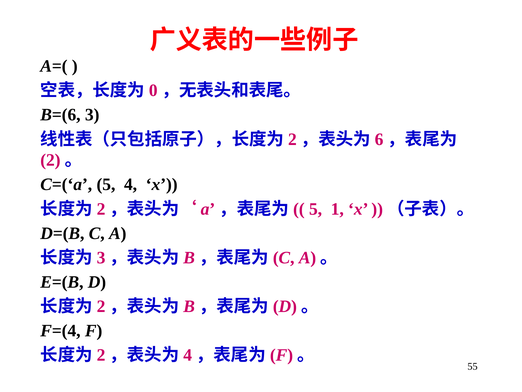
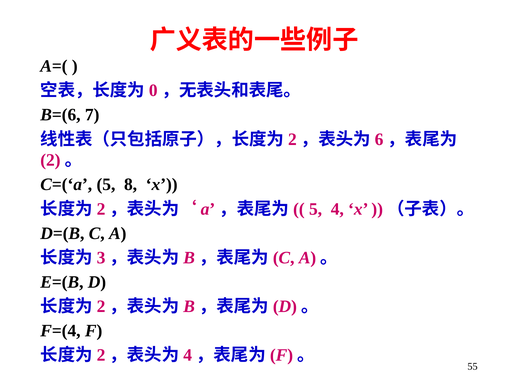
3: 3 -> 7 (92, 115)
4: 4 -> 8 (131, 184)
1: 1 -> 4 (337, 209)
